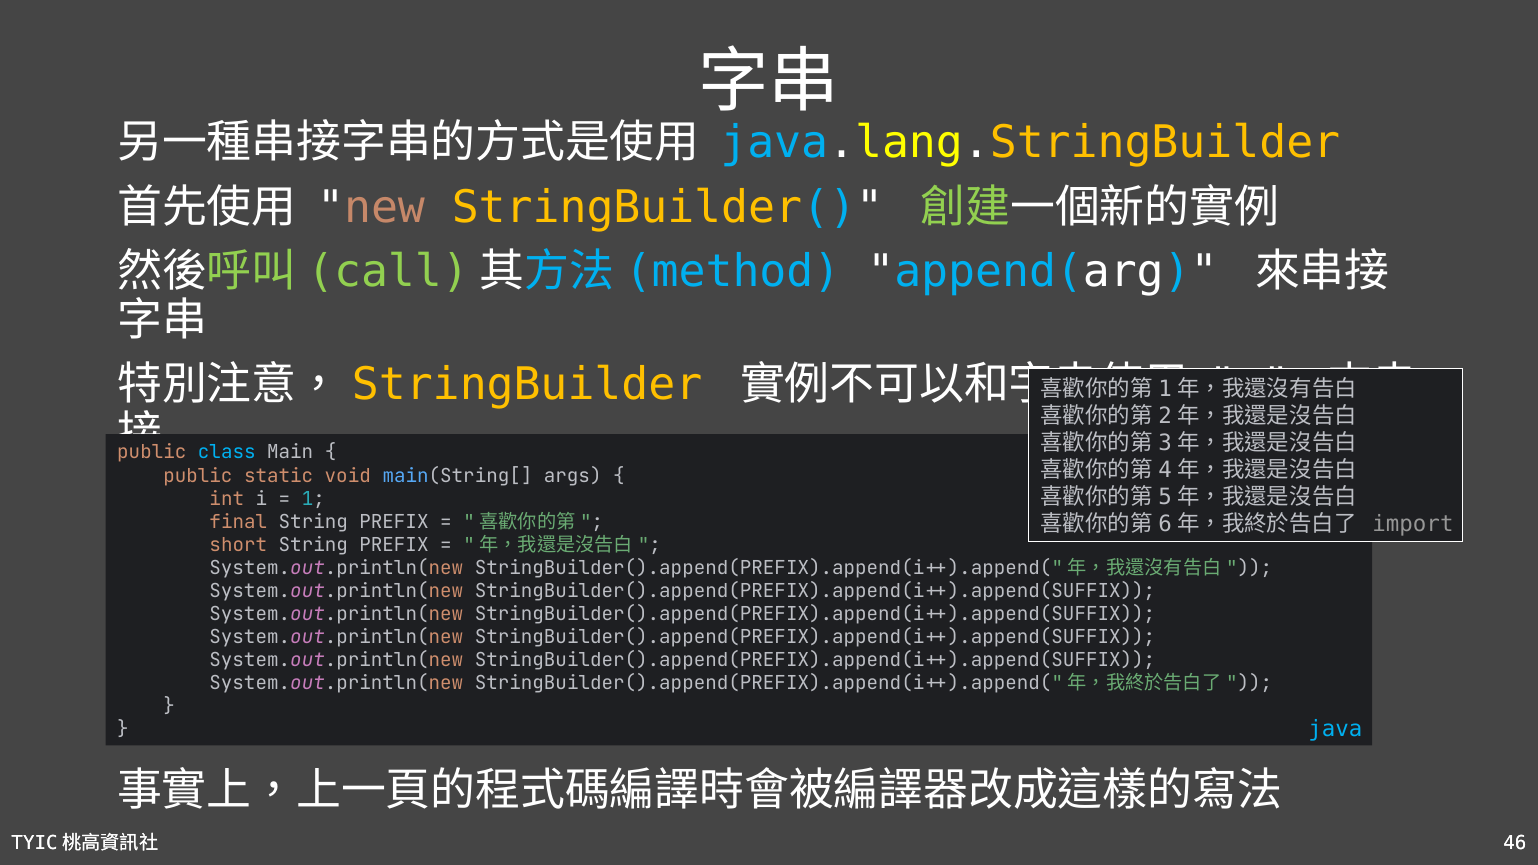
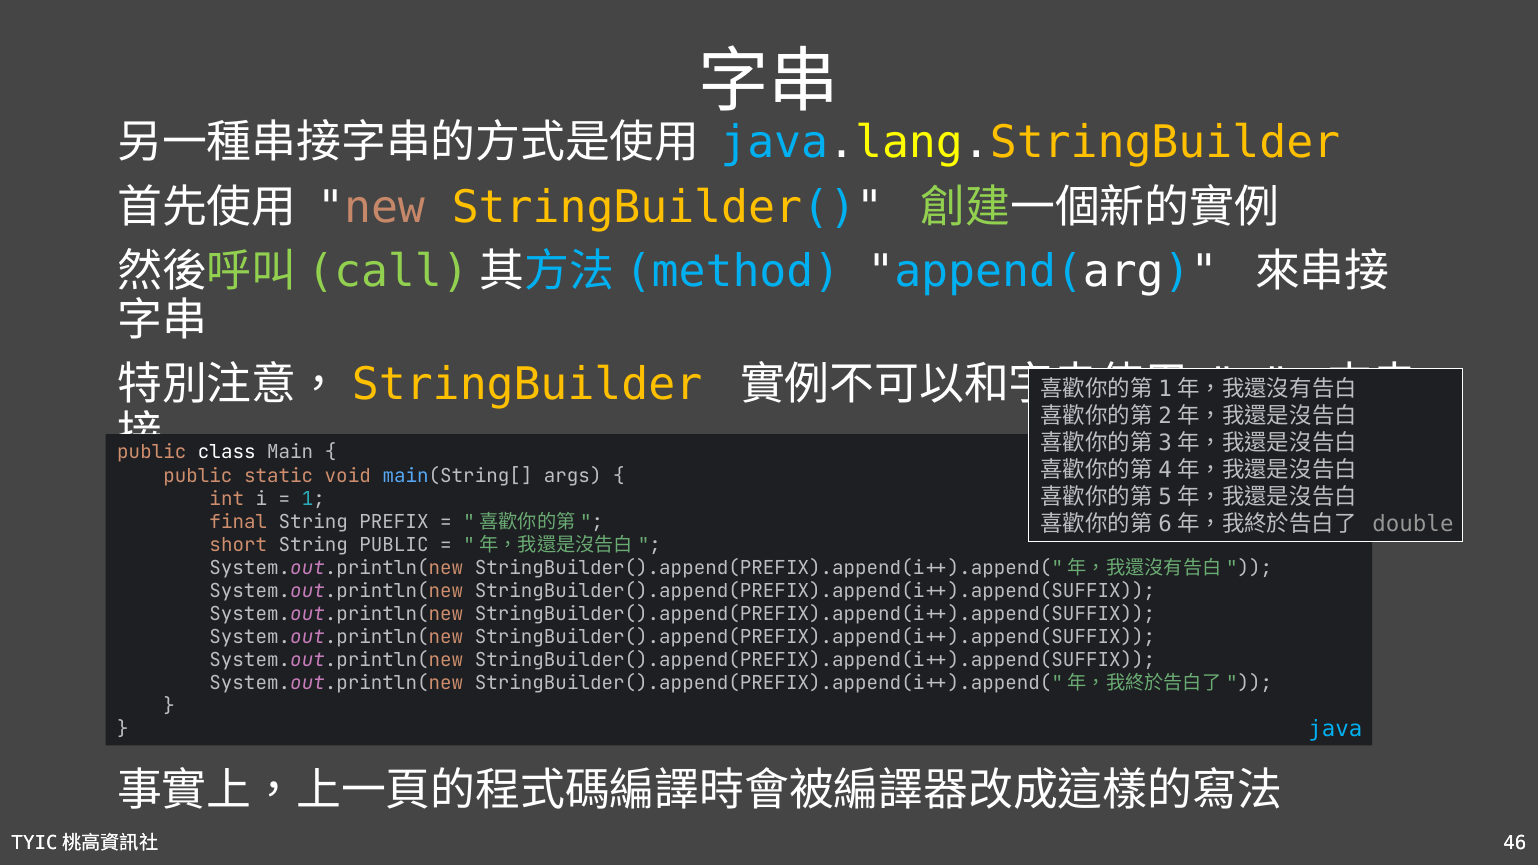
class colour: light blue -> white (227, 453)
import: import -> double (1413, 524)
PREFIX: PREFIX -> PUBLIC (394, 545)
